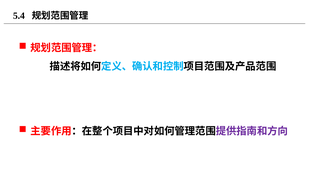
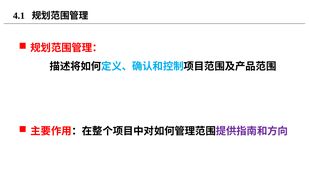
5.4: 5.4 -> 4.1 (19, 16)
